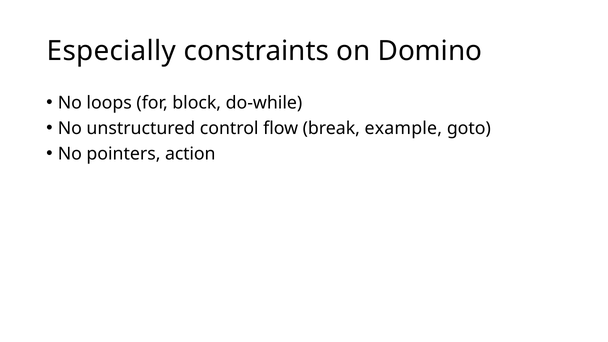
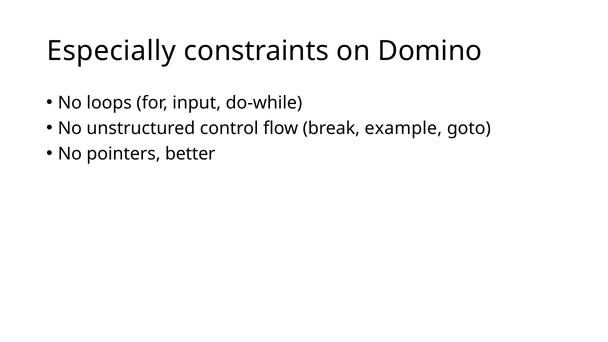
block: block -> input (197, 103)
action: action -> better (190, 154)
